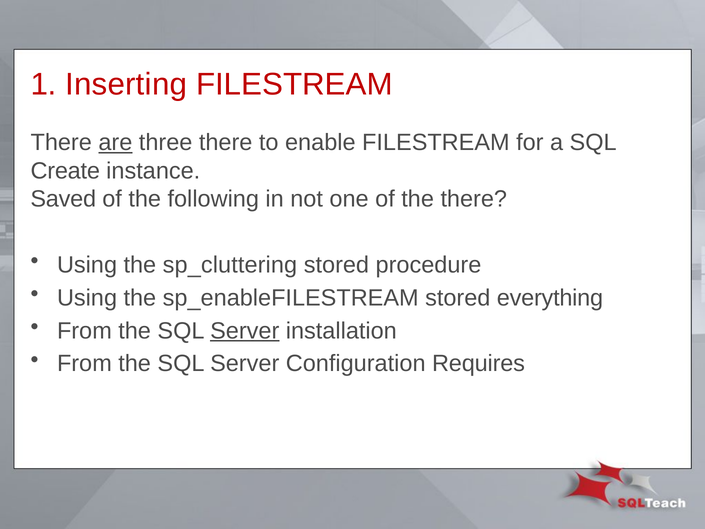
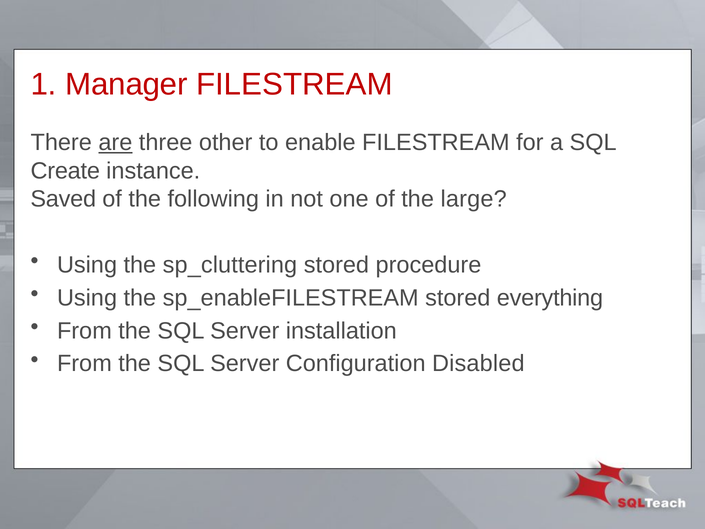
Inserting: Inserting -> Manager (126, 84)
three there: there -> other (226, 143)
the there: there -> large (474, 199)
Server underline: present -> none (245, 331)
Requires: Requires -> Disabled (478, 364)
